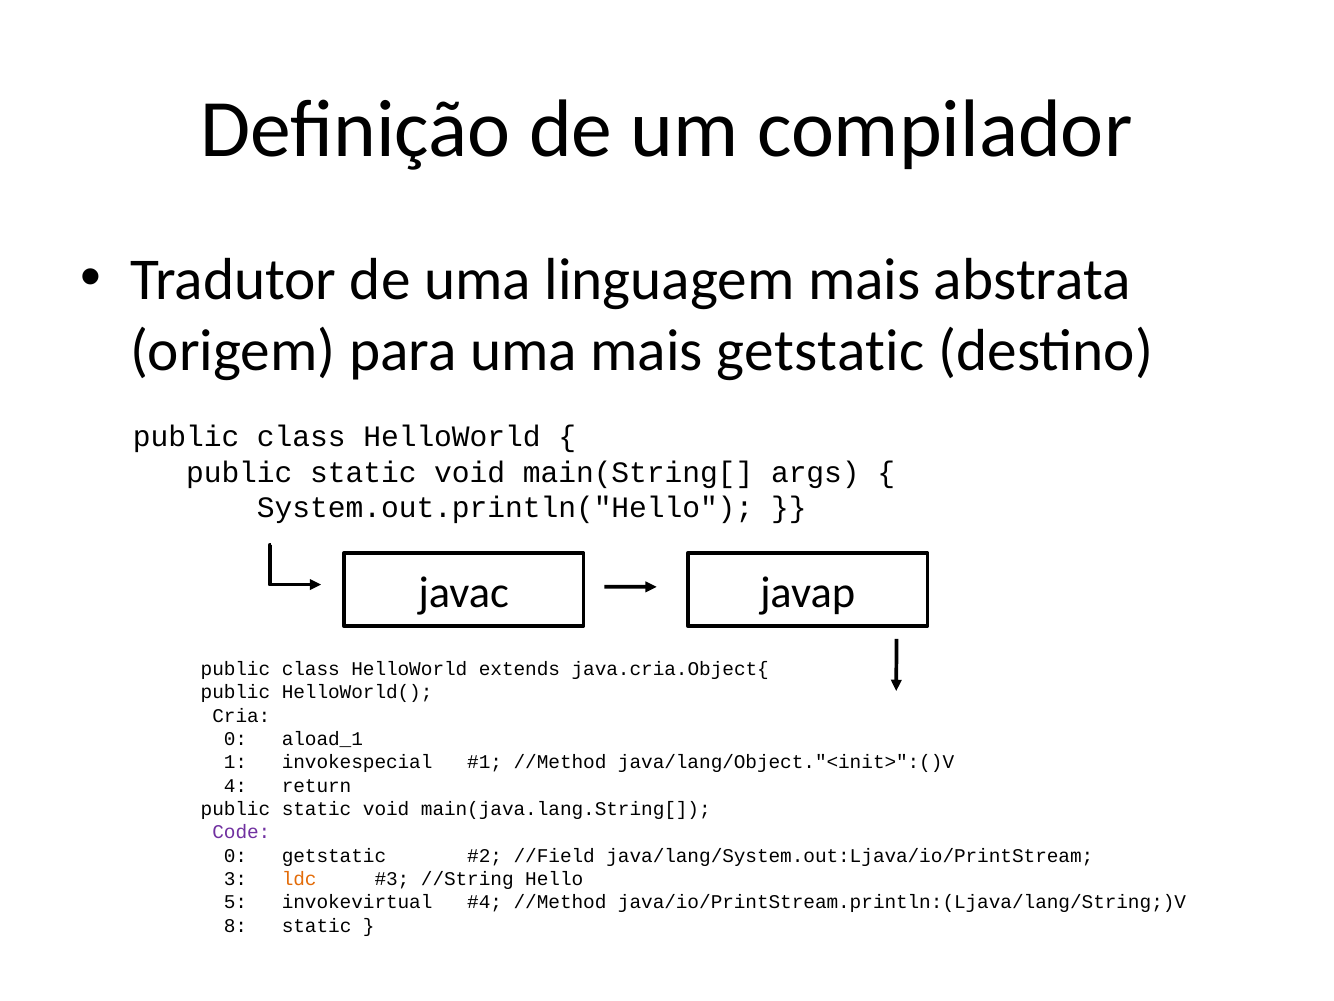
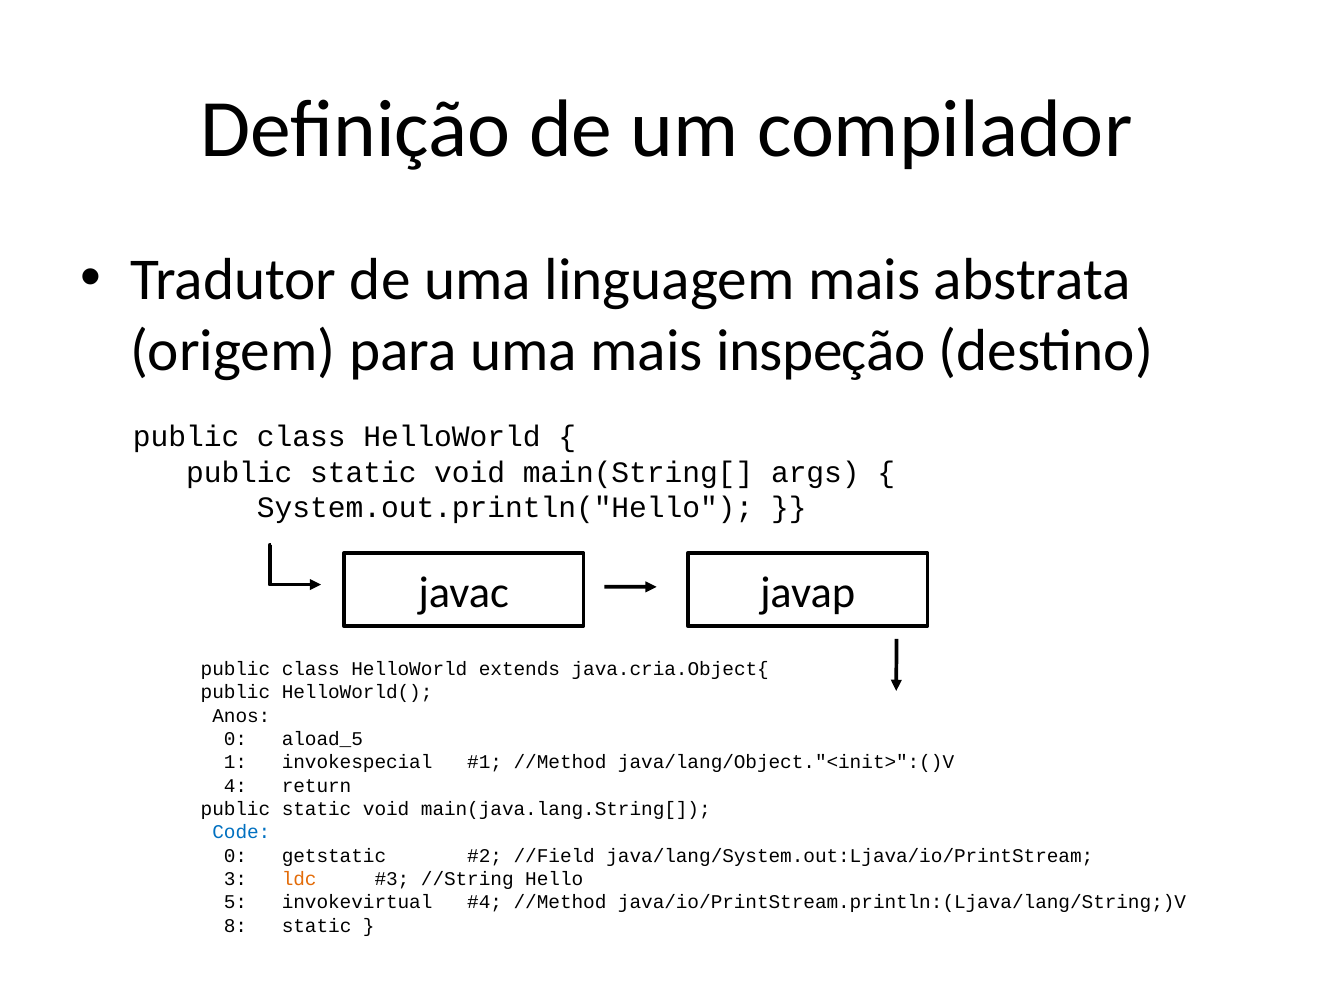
mais getstatic: getstatic -> inspeção (821, 351)
Cria: Cria -> Anos (241, 715)
aload_1: aload_1 -> aload_5 (322, 739)
Code colour: purple -> blue (241, 832)
